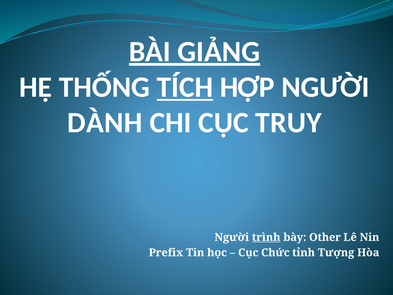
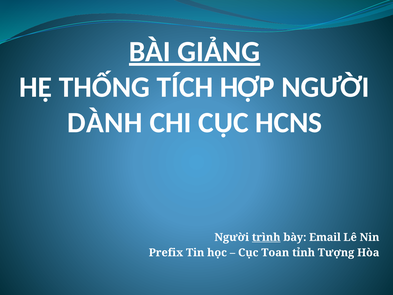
TÍCH underline: present -> none (185, 87)
TRUY: TRUY -> HCNS (289, 122)
Other: Other -> Email (325, 237)
Chức: Chức -> Toan (275, 252)
